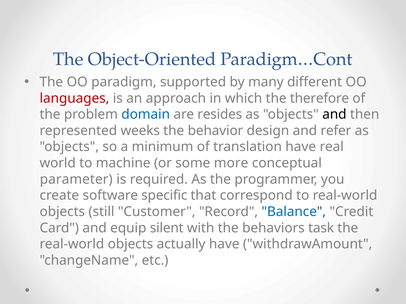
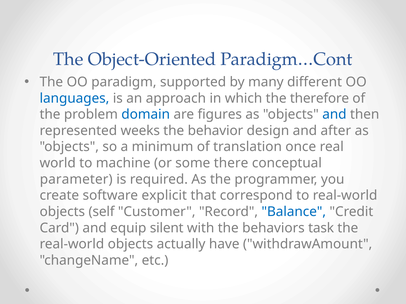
languages colour: red -> blue (74, 98)
resides: resides -> figures (220, 115)
and colour: black -> blue (334, 115)
refer: refer -> after (336, 131)
translation have: have -> once (301, 147)
more: more -> there (231, 163)
specific: specific -> explicit (164, 196)
still: still -> self (102, 212)
